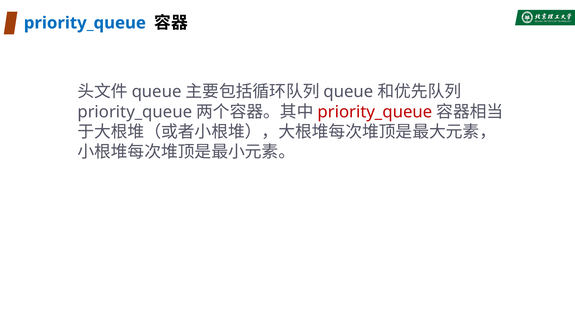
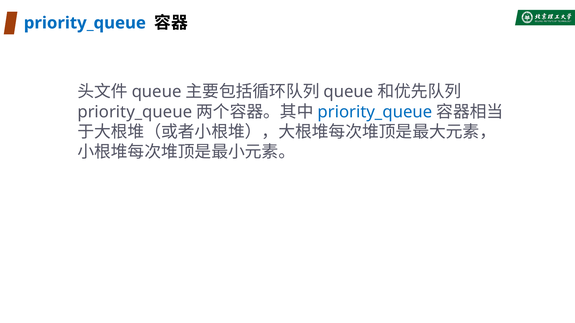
priority_queue colour: red -> blue (375, 112)
